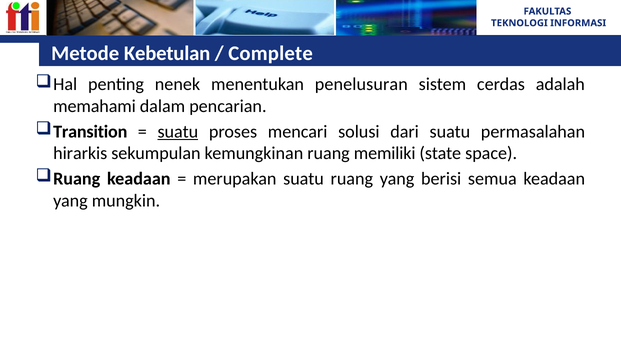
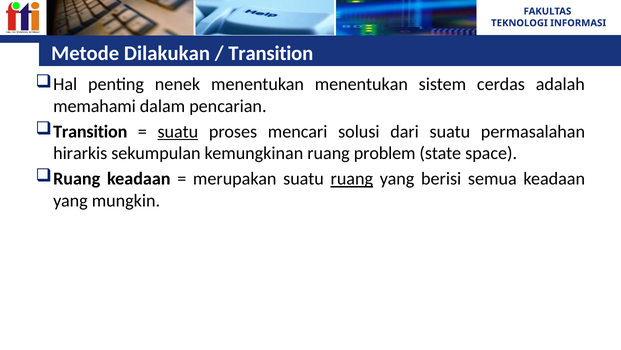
Kebetulan: Kebetulan -> Dilakukan (167, 53)
Complete: Complete -> Transition (271, 53)
menentukan penelusuran: penelusuran -> menentukan (361, 84)
memiliki: memiliki -> problem (385, 153)
ruang underline: none -> present (352, 179)
